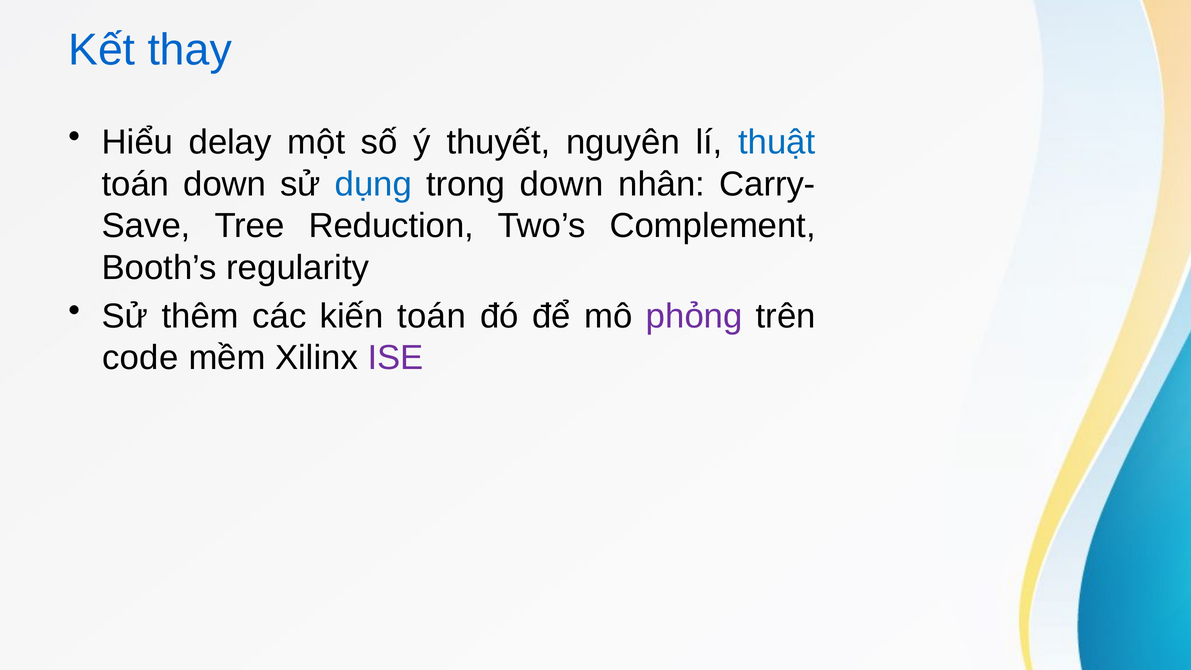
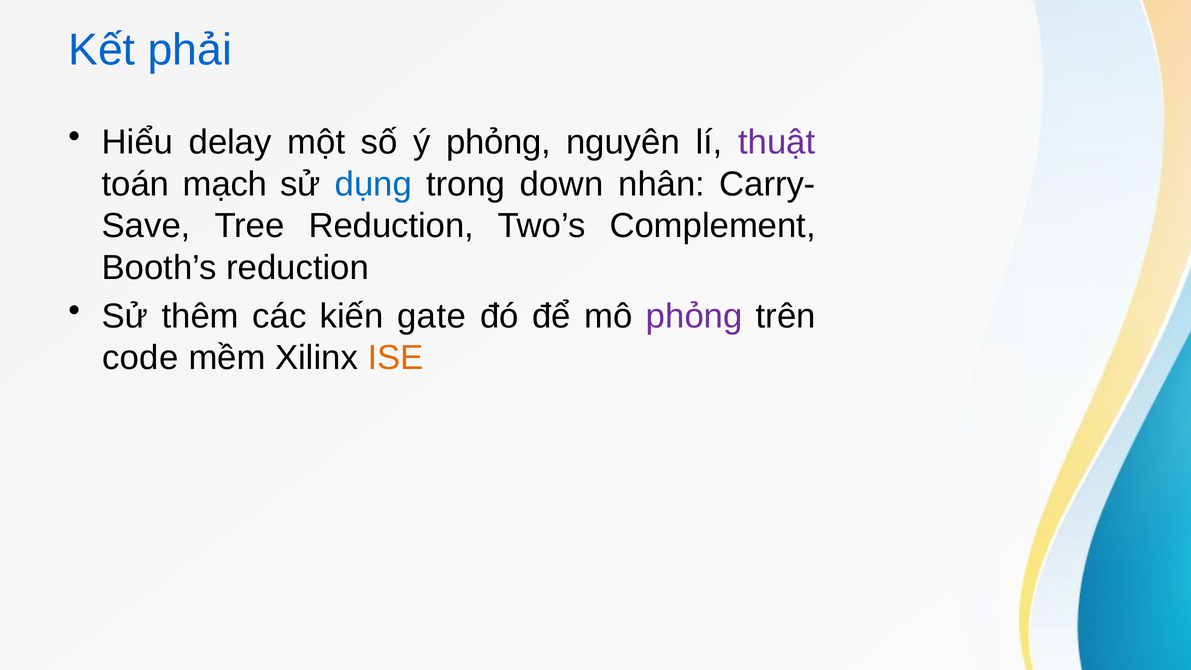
thay: thay -> phải (190, 50)
ý thuyết: thuyết -> phỏng (499, 142)
thuật colour: blue -> purple (777, 142)
toán down: down -> mạch (225, 184)
Booth’s regularity: regularity -> reduction (298, 268)
kiến toán: toán -> gate (432, 316)
ISE colour: purple -> orange (396, 358)
